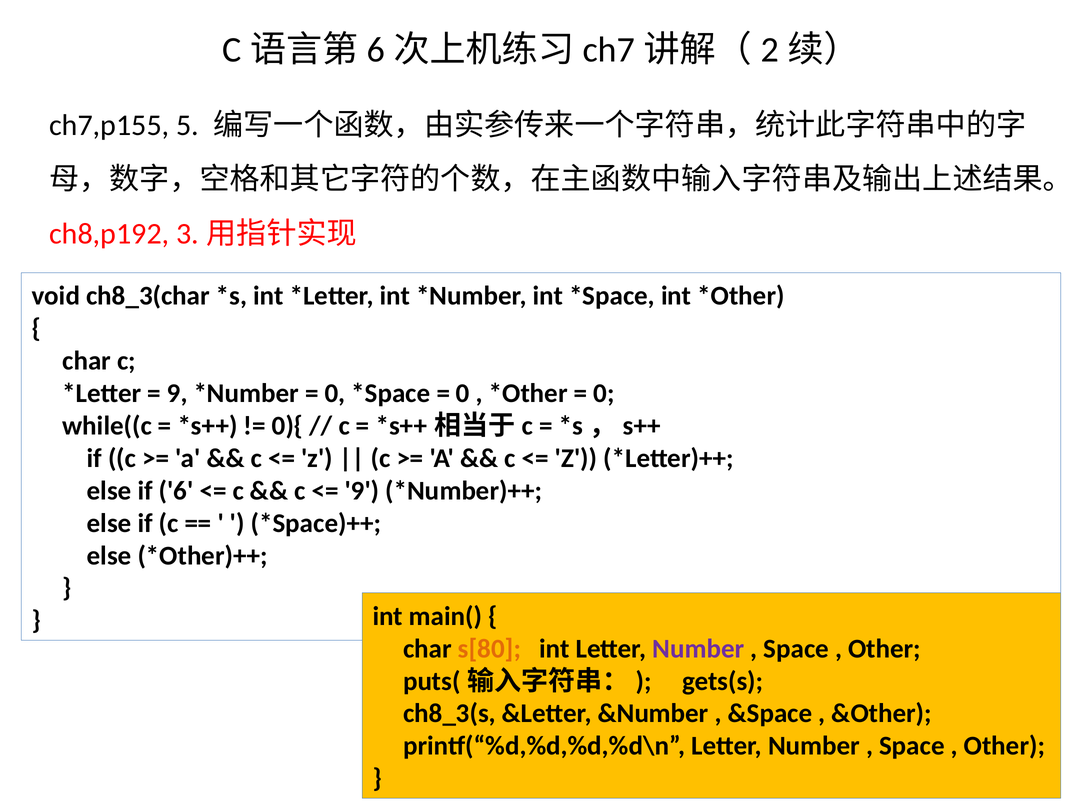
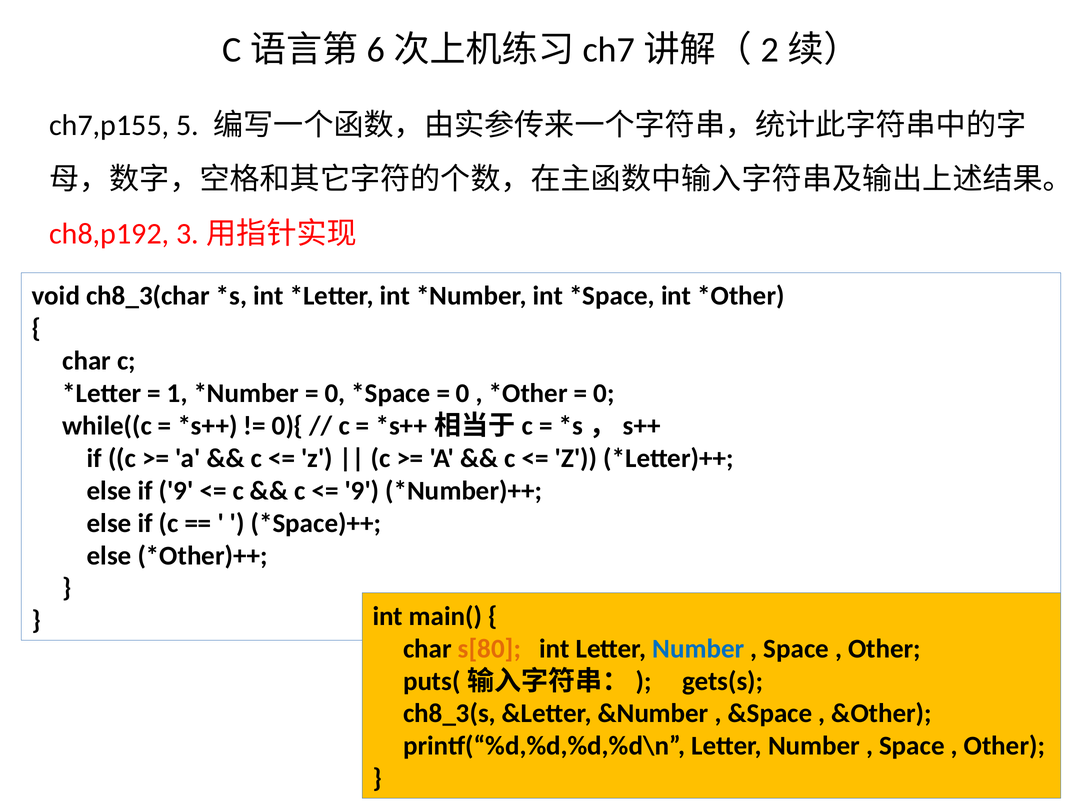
9: 9 -> 1 (177, 394)
if 6: 6 -> 9 (176, 491)
Number colour: purple -> blue (698, 649)
